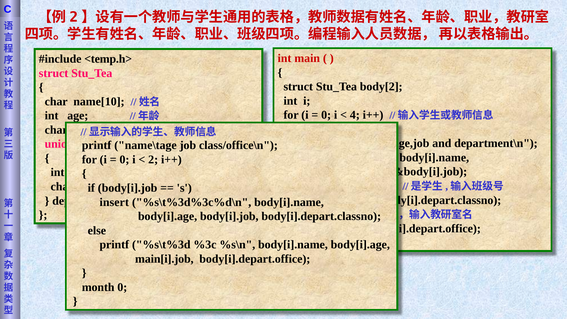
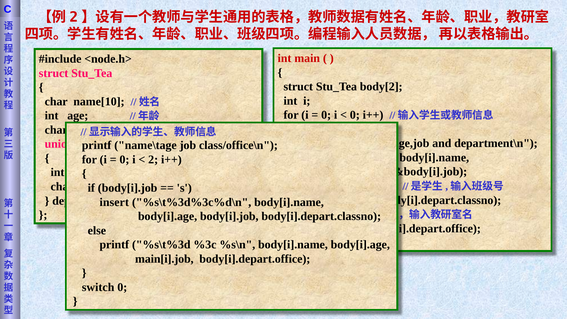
<temp.h>: <temp.h> -> <node.h> (108, 59)
4: 4 -> 0 (355, 115)
month: month -> switch (98, 287)
